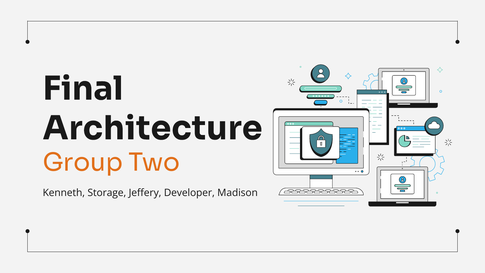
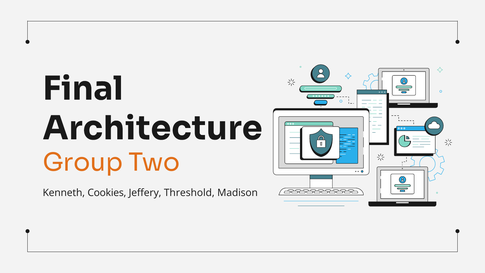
Storage: Storage -> Cookies (107, 193)
Developer: Developer -> Threshold (189, 193)
